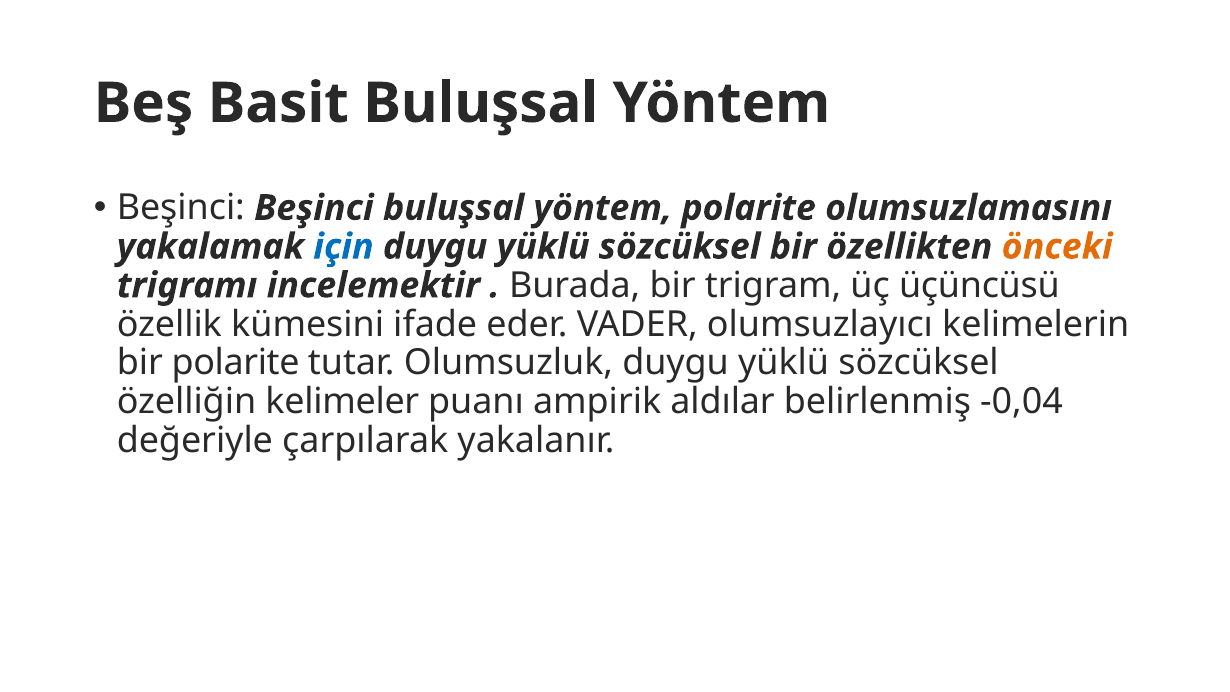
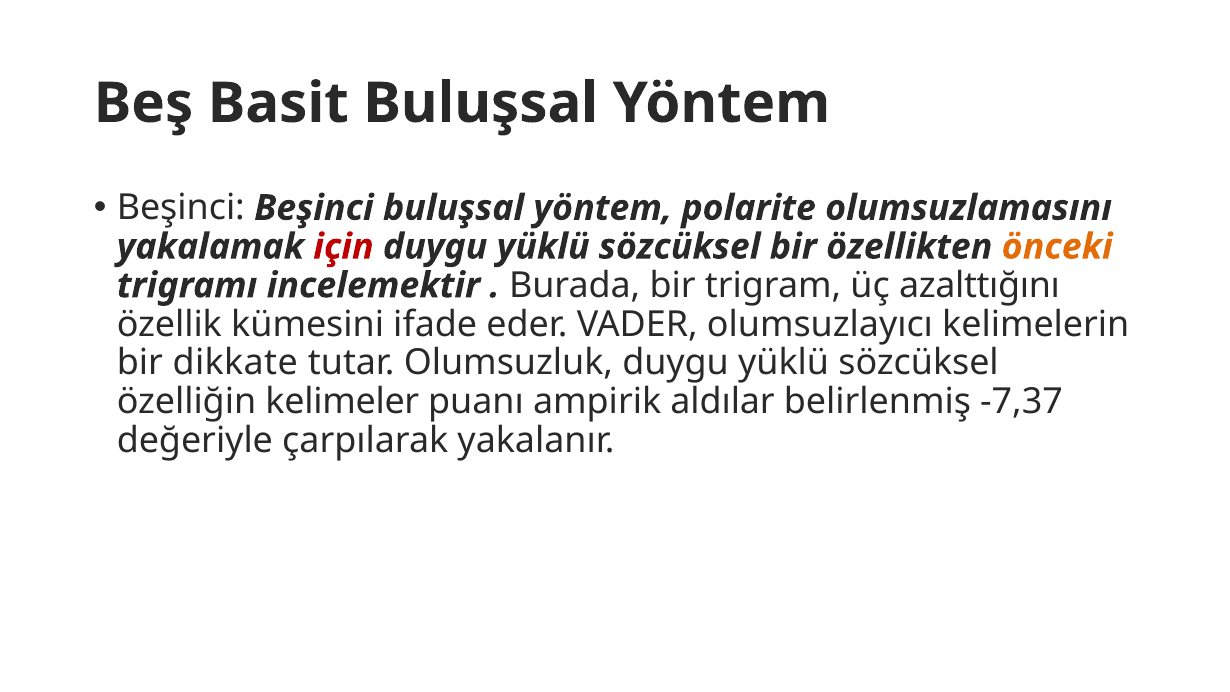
için colour: blue -> red (343, 247)
üçüncüsü: üçüncüsü -> azalttığını (979, 285)
bir polarite: polarite -> dikkate (235, 363)
-0,04: -0,04 -> -7,37 (1021, 402)
